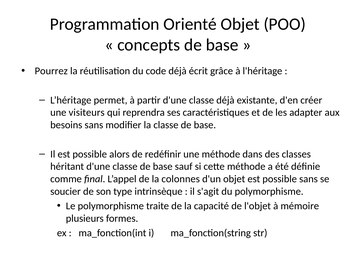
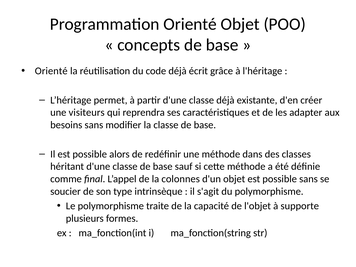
Pourrez: Pourrez -> Orienté (51, 71)
mémoire: mémoire -> supporte (300, 206)
